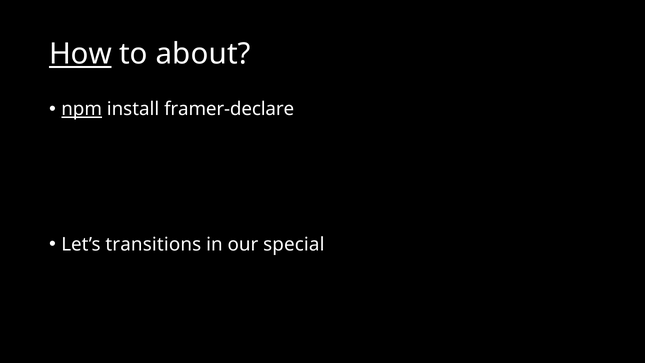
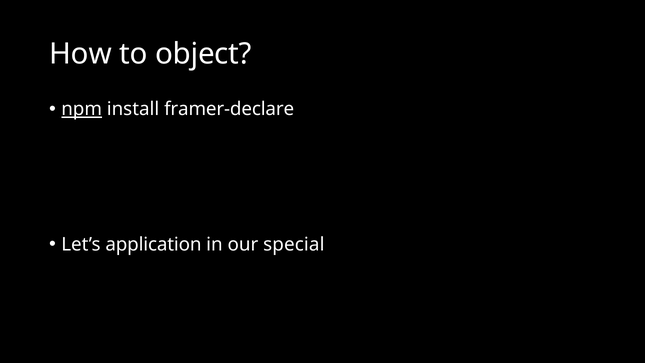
How underline: present -> none (80, 54)
about: about -> object (203, 54)
transitions: transitions -> application (153, 244)
